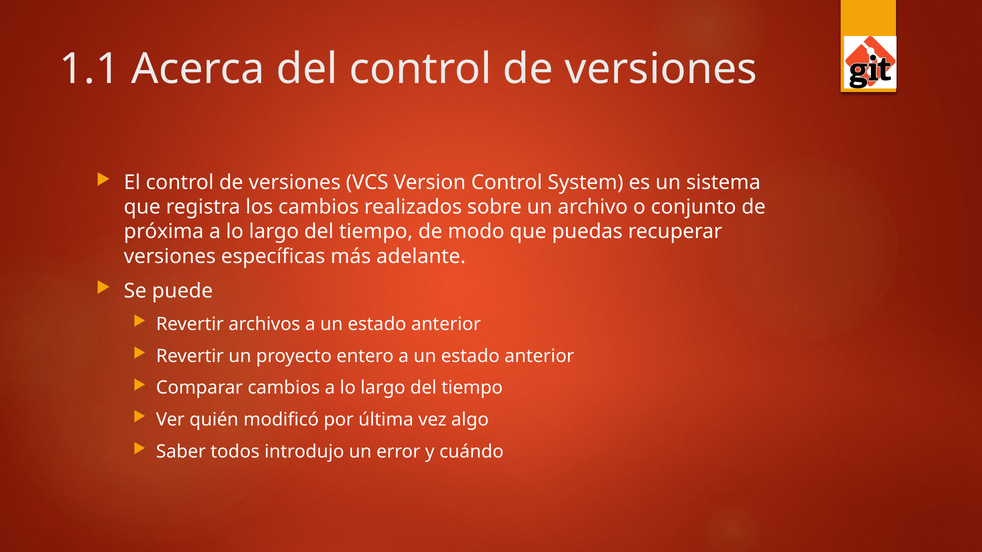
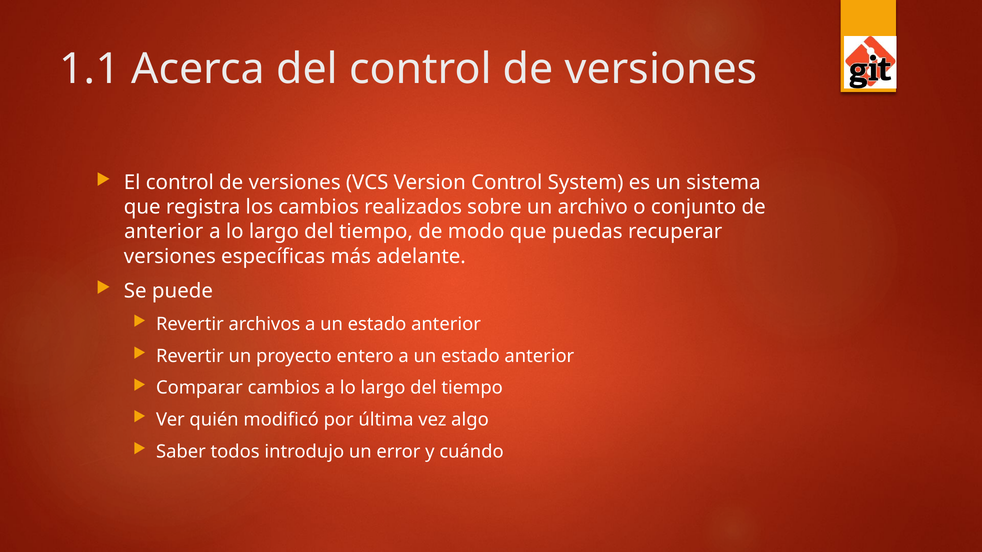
próxima: próxima -> anterior (164, 232)
